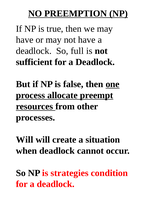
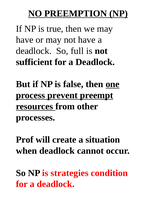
allocate: allocate -> prevent (62, 95)
Will: Will -> Prof (25, 140)
